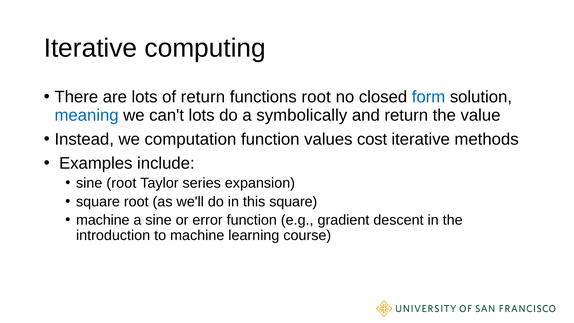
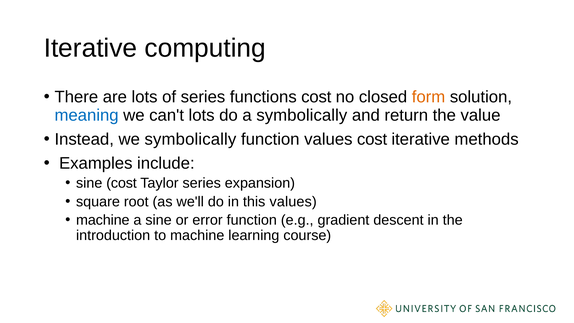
of return: return -> series (203, 97)
functions root: root -> cost (316, 97)
form colour: blue -> orange (429, 97)
we computation: computation -> symbolically (190, 139)
sine root: root -> cost (122, 183)
this square: square -> values (293, 202)
